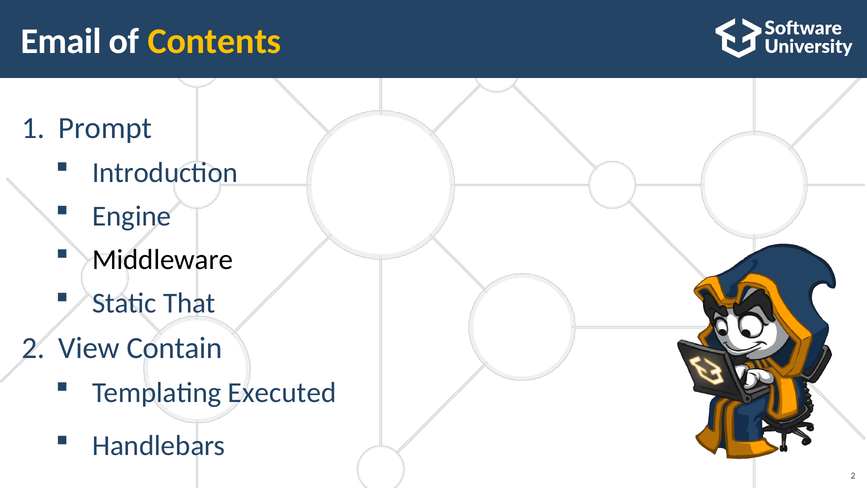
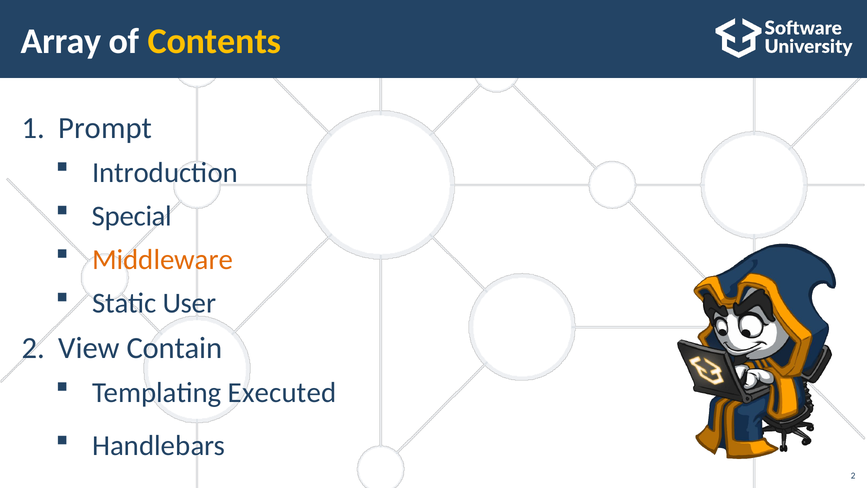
Email: Email -> Array (61, 41)
Engine: Engine -> Special (132, 216)
Middleware colour: black -> orange (163, 259)
That: That -> User (189, 303)
